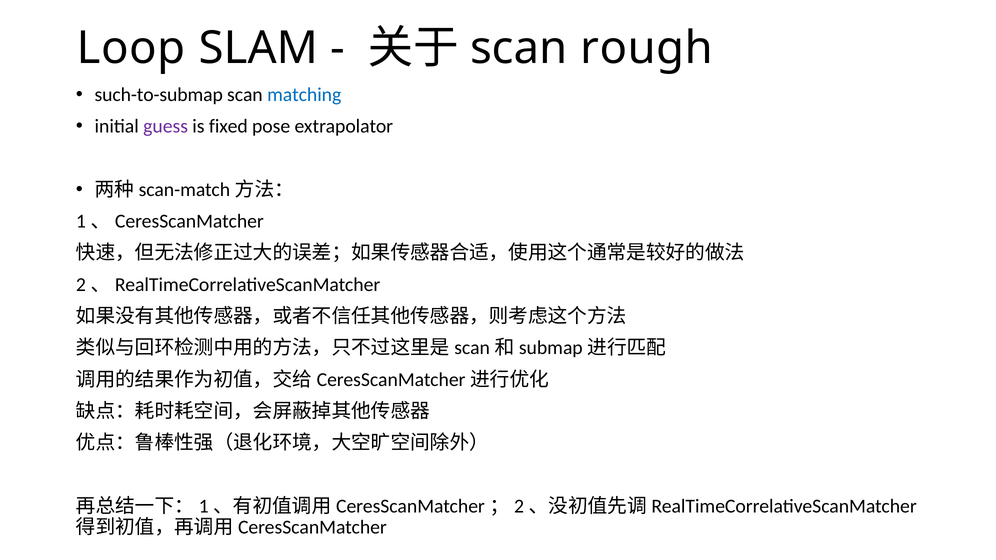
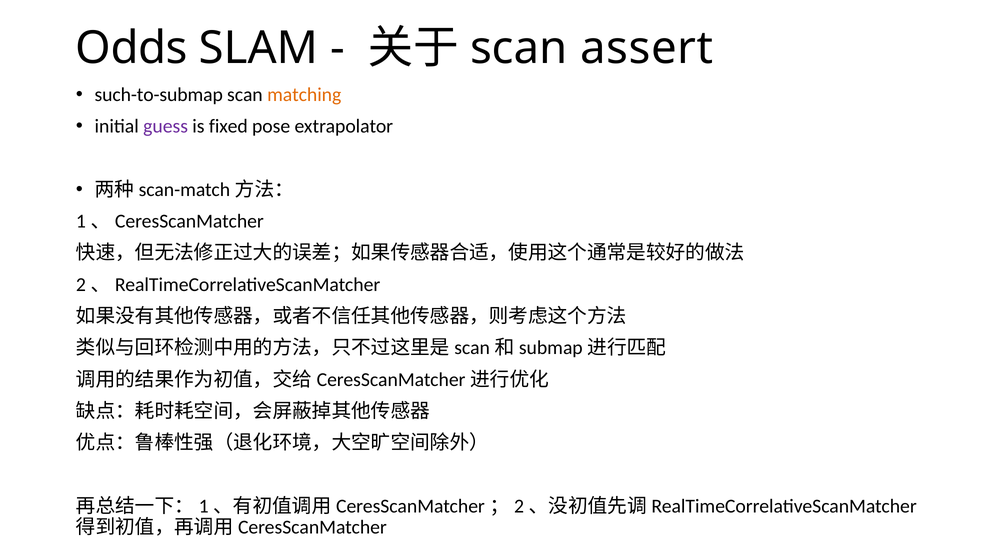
Loop: Loop -> Odds (132, 48)
rough: rough -> assert (647, 48)
matching colour: blue -> orange (304, 95)
